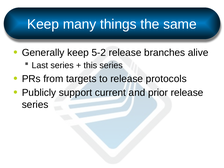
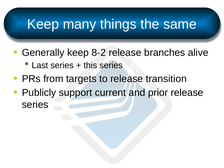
5-2: 5-2 -> 8-2 (99, 53)
protocols: protocols -> transition (166, 79)
